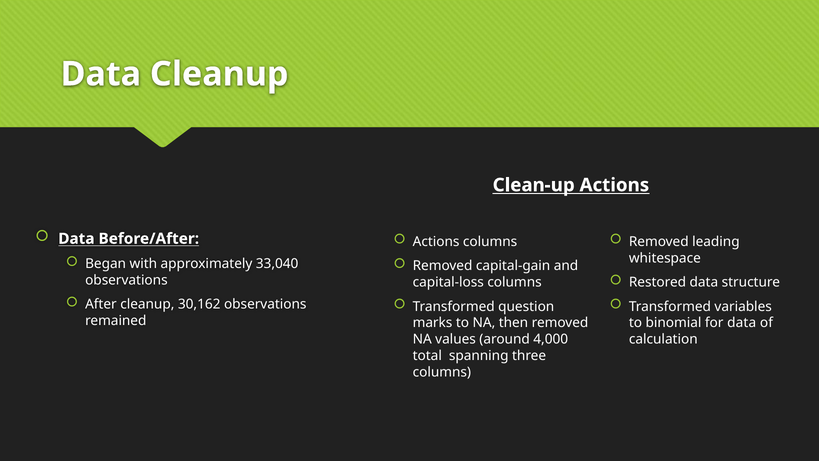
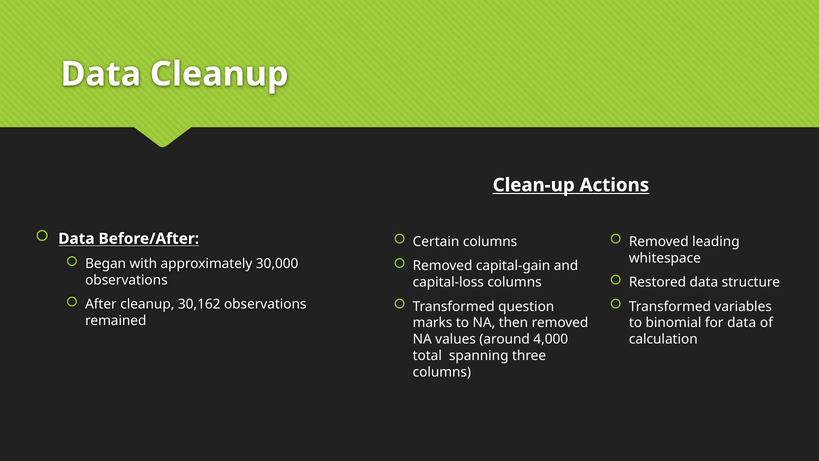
Actions: Actions -> Certain (436, 242)
33,040: 33,040 -> 30,000 (277, 264)
